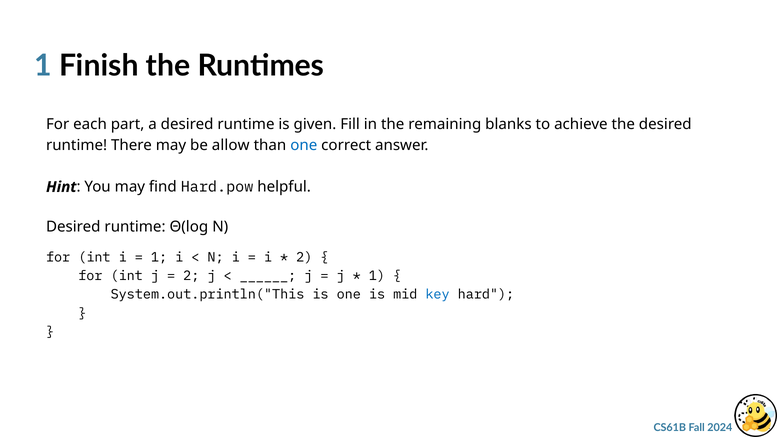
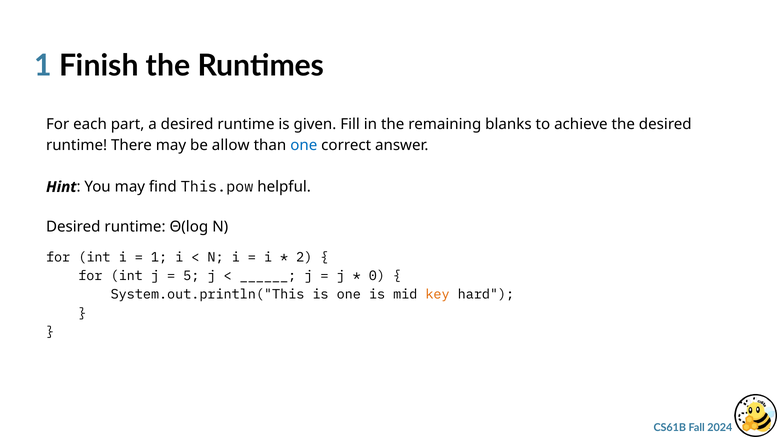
Hard.pow: Hard.pow -> This.pow (217, 187)
2: 2 -> 5 (191, 276)
1: 1 -> 0 (377, 276)
key colour: blue -> orange (438, 295)
